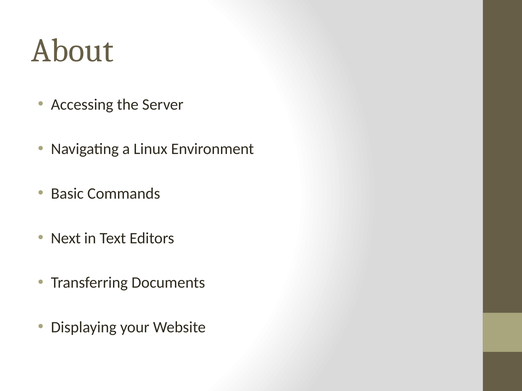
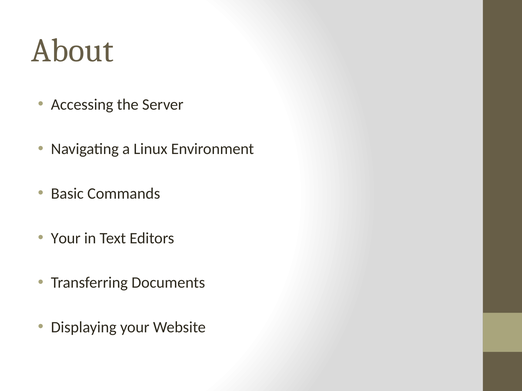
Next: Next -> Your (66, 238)
